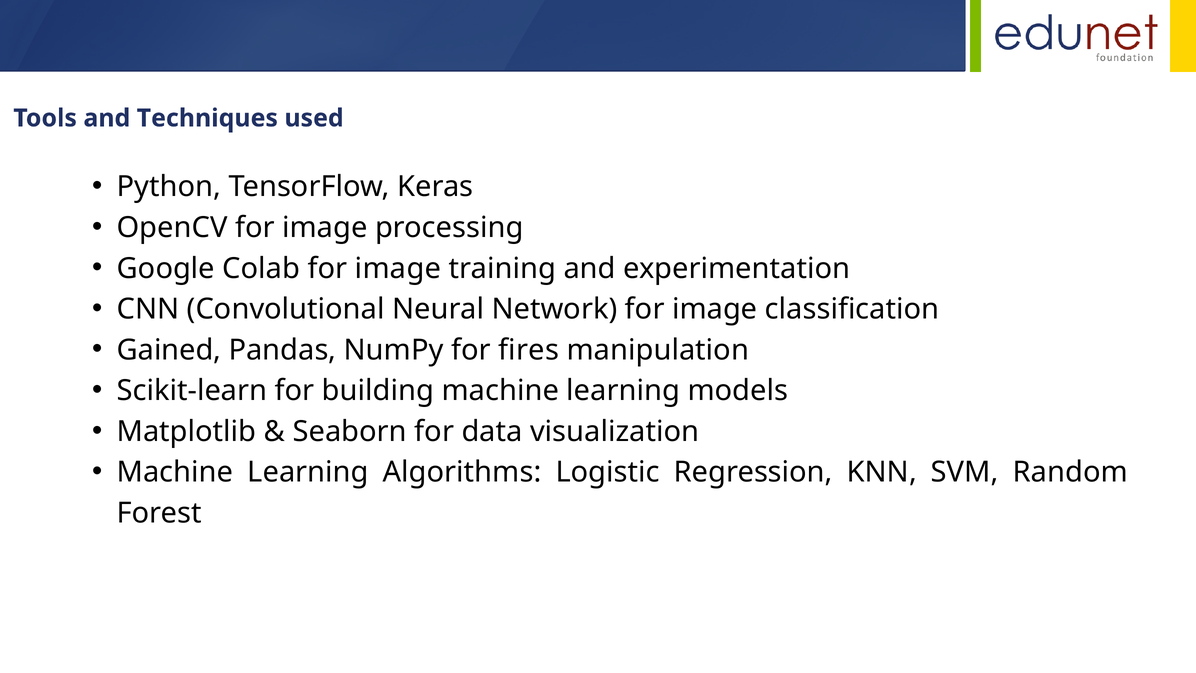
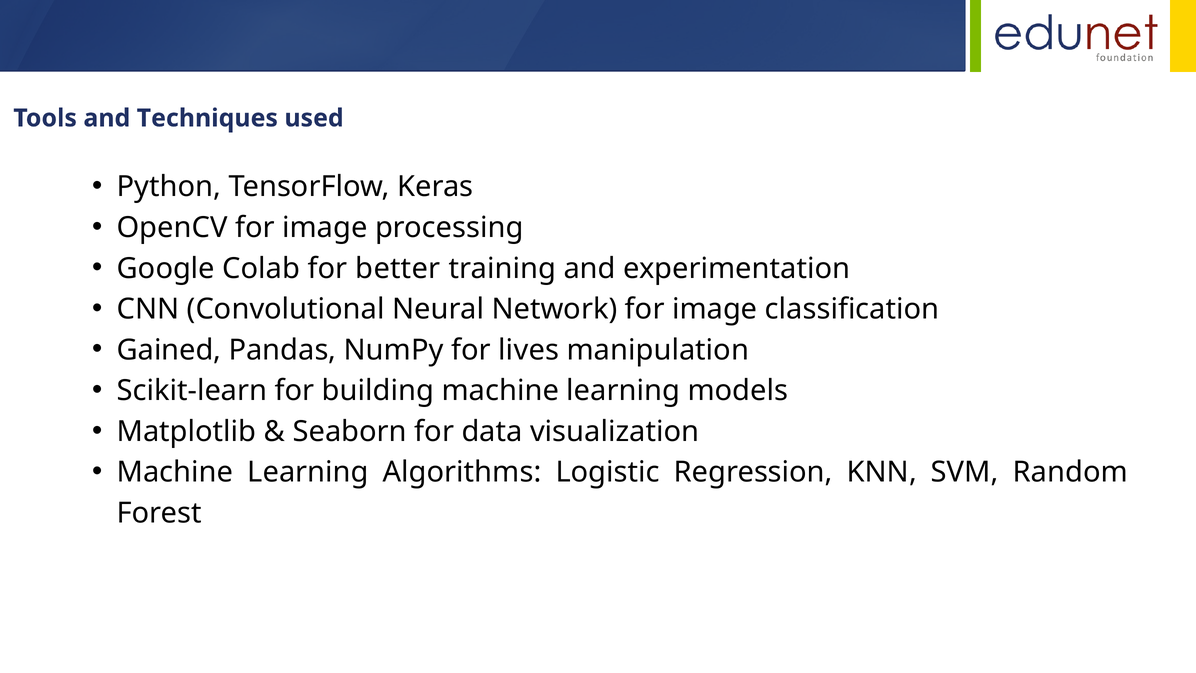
Colab for image: image -> better (398, 268)
fires: fires -> lives (529, 350)
